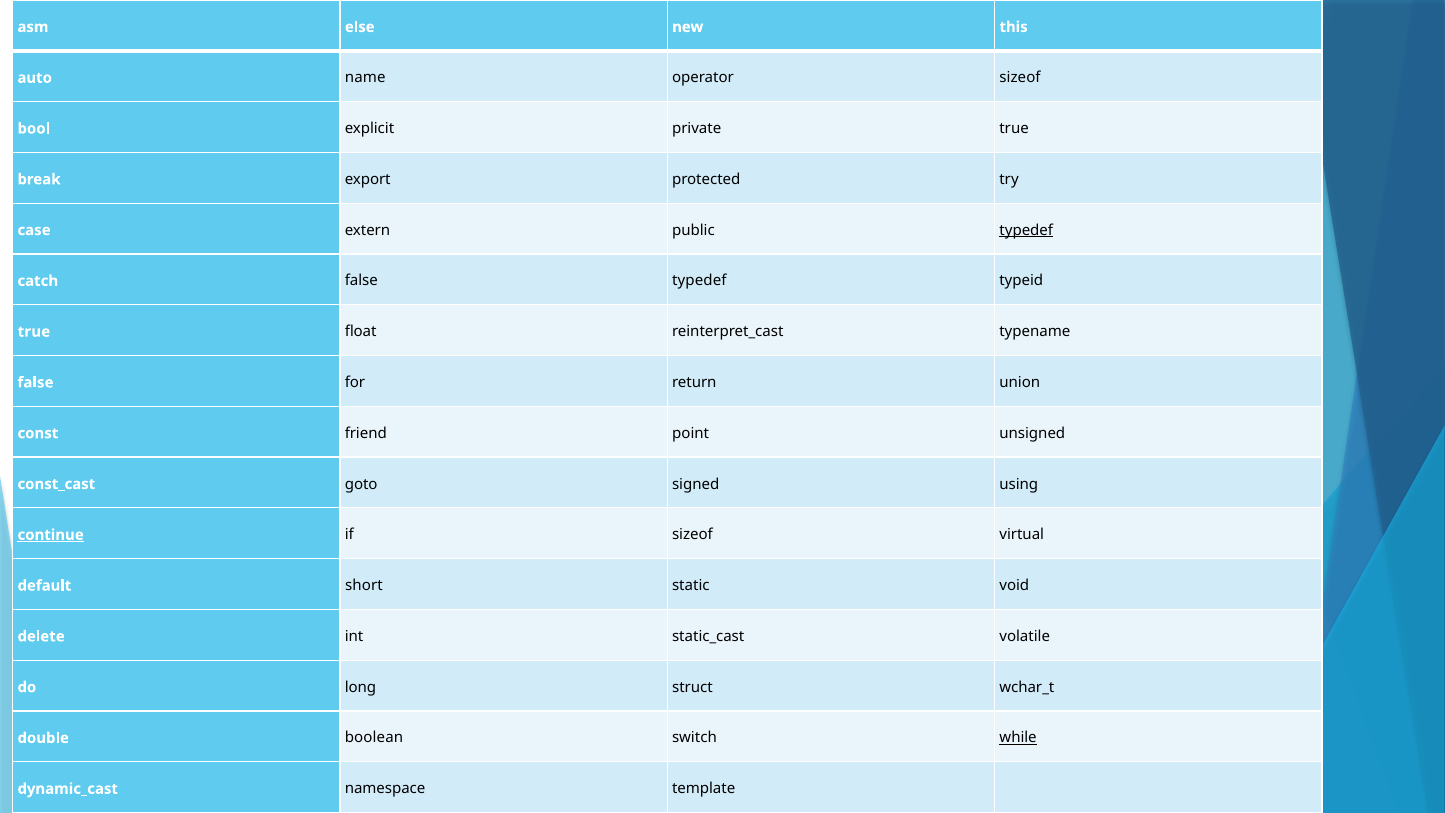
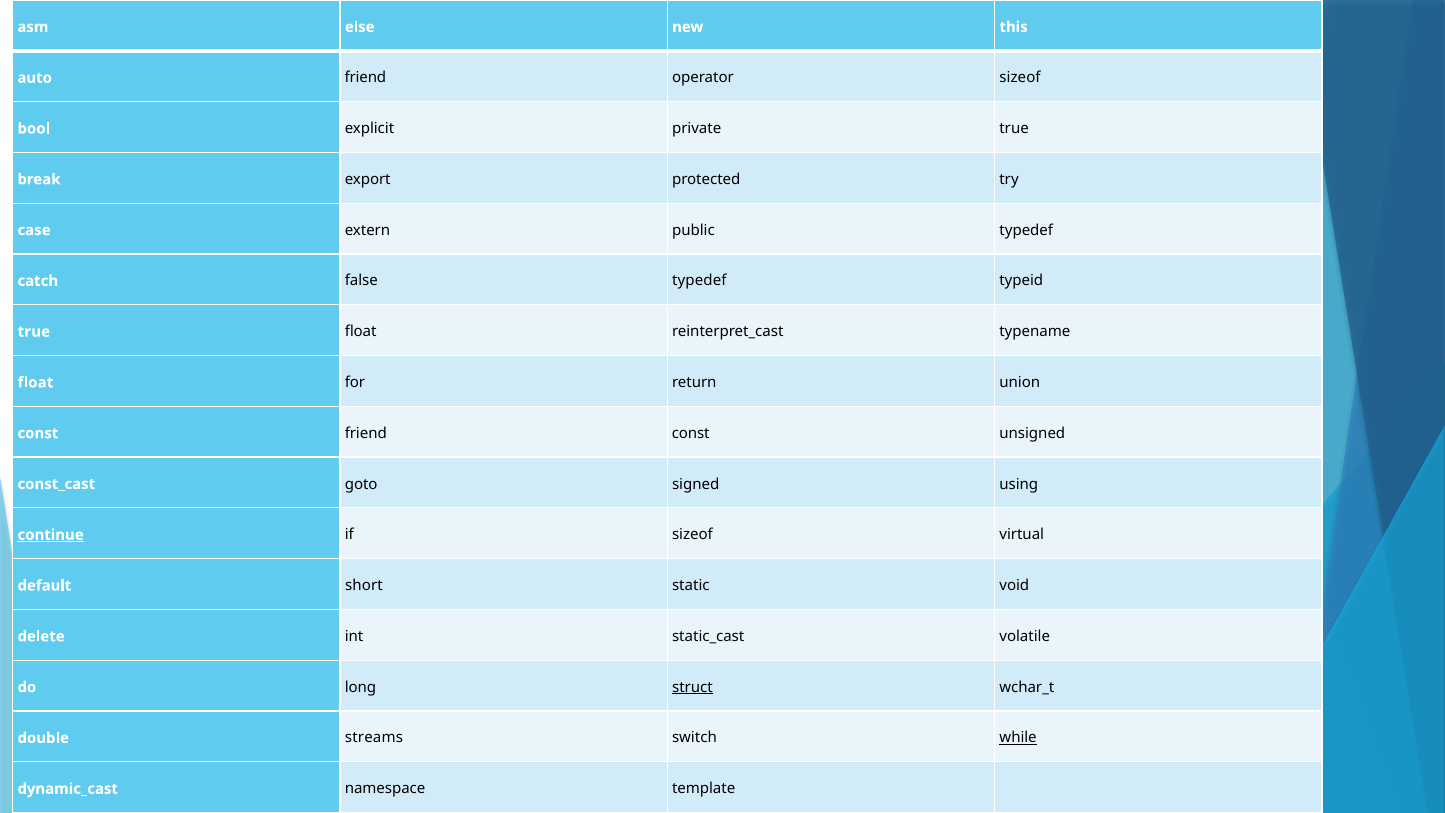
auto name: name -> friend (365, 78)
typedef underline: present -> none (1026, 230)
false: false -> float (35, 382)
friend point: point -> const (691, 433)
struct underline: none -> present (692, 687)
boolean: boolean -> streams (374, 738)
